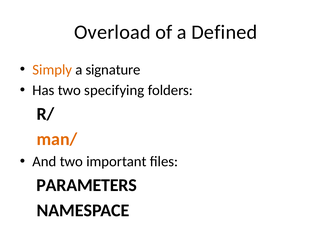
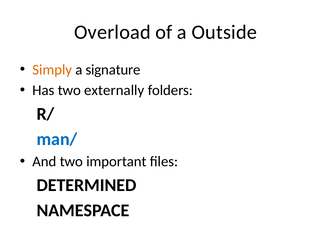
Defined: Defined -> Outside (224, 32)
specifying: specifying -> externally (114, 90)
man/ colour: orange -> blue (57, 139)
PARAMETERS: PARAMETERS -> DETERMINED (87, 185)
